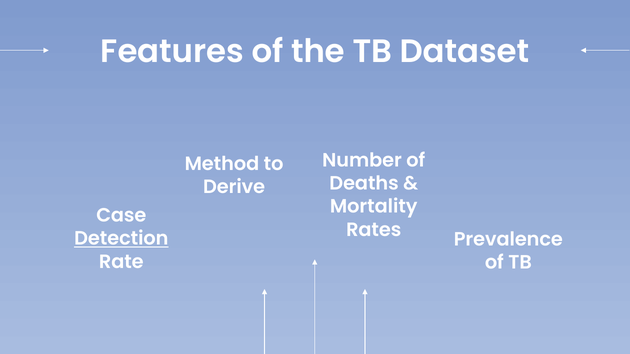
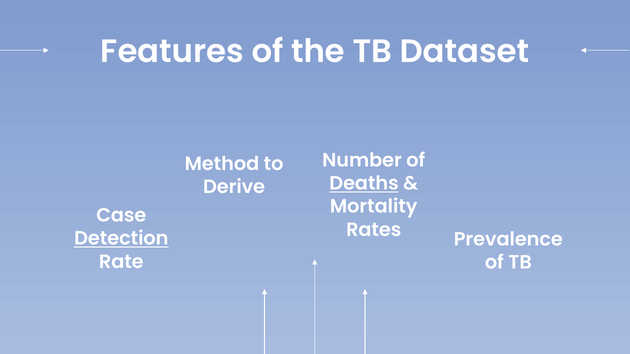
Deaths underline: none -> present (364, 184)
